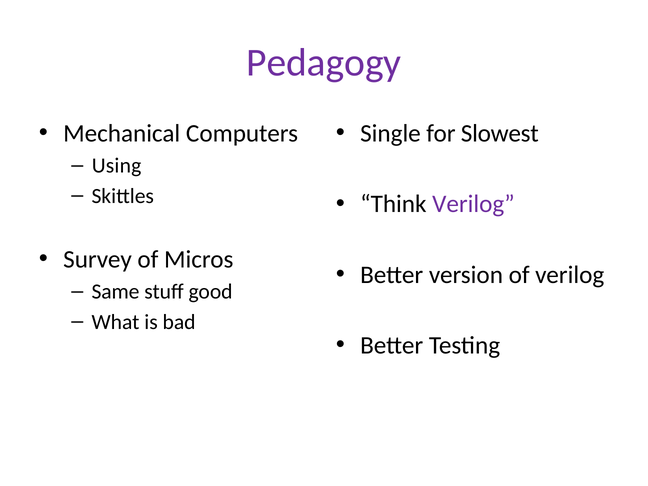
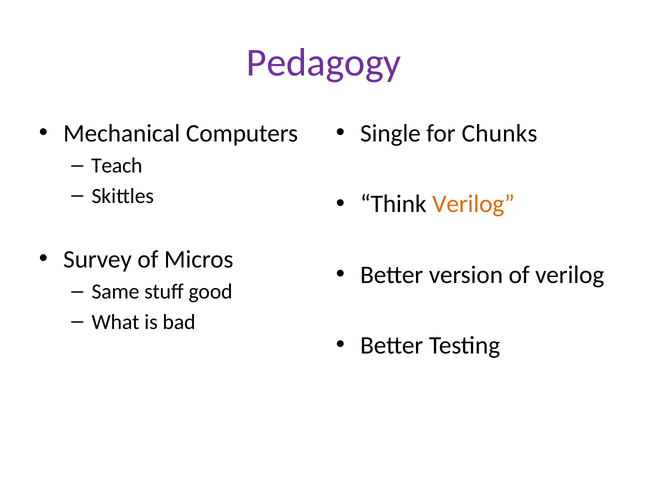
Slowest: Slowest -> Chunks (500, 134)
Using: Using -> Teach (117, 166)
Verilog colour: purple -> orange (473, 204)
